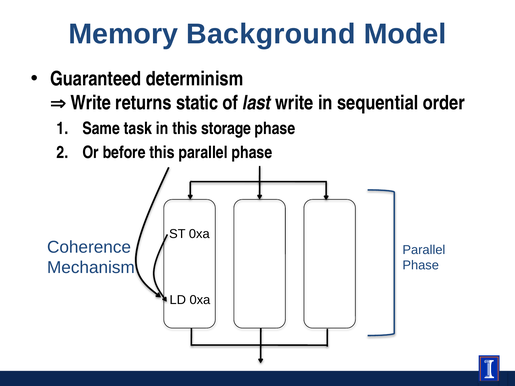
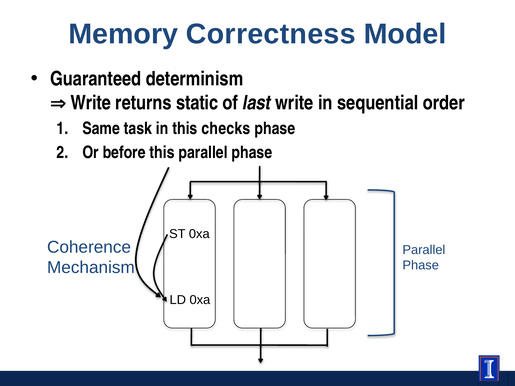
Background: Background -> Correctness (271, 34)
storage: storage -> checks (226, 129)
